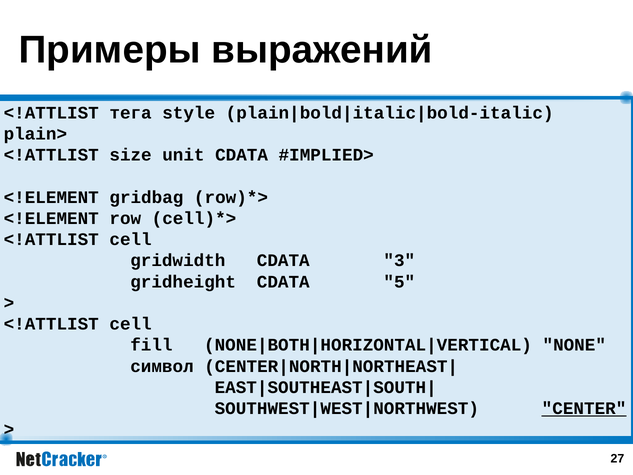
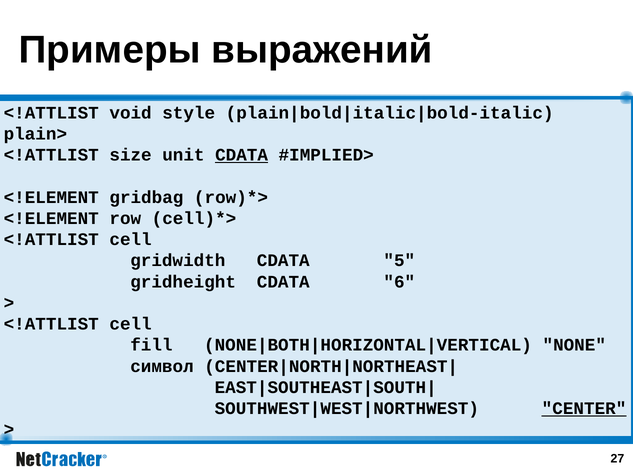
тега: тега -> void (131, 113)
CDATA underline: none -> present (242, 155)
3: 3 -> 5 (399, 261)
5: 5 -> 6 (399, 282)
